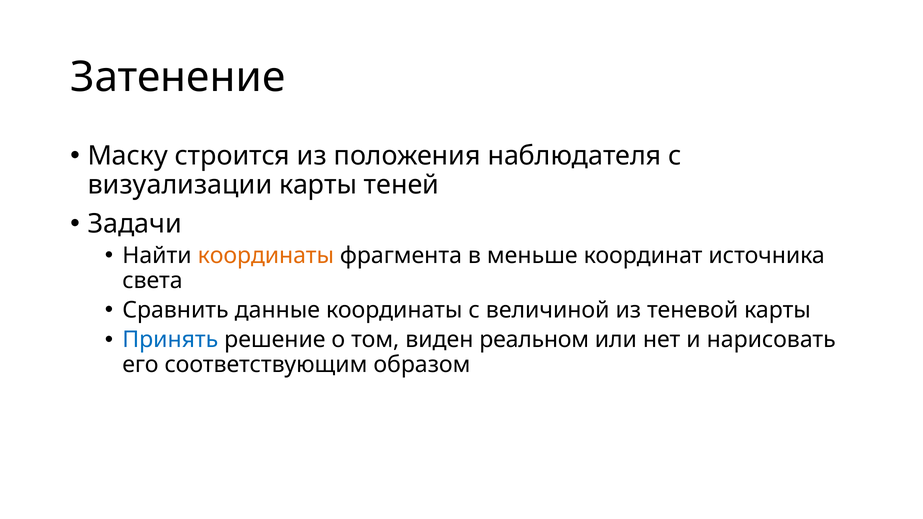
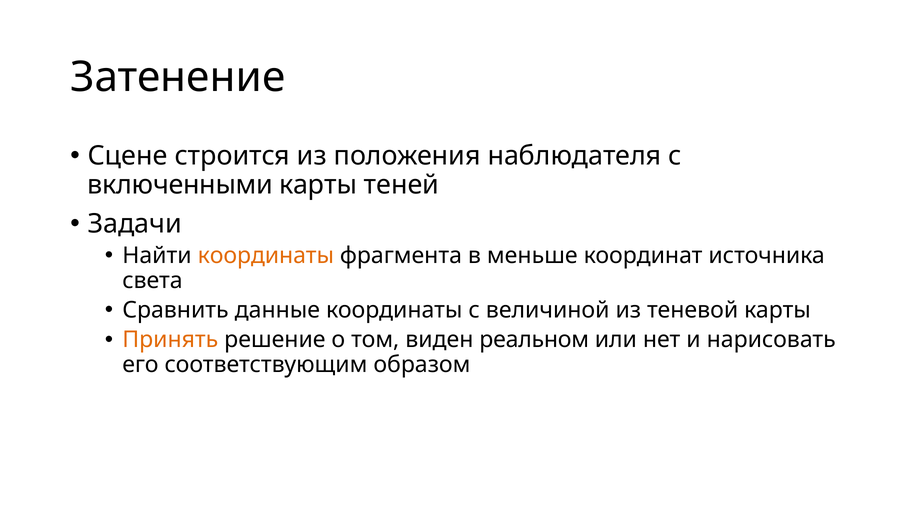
Маску: Маску -> Сцене (128, 156)
визуализации: визуализации -> включенными (180, 185)
Принять colour: blue -> orange (170, 340)
